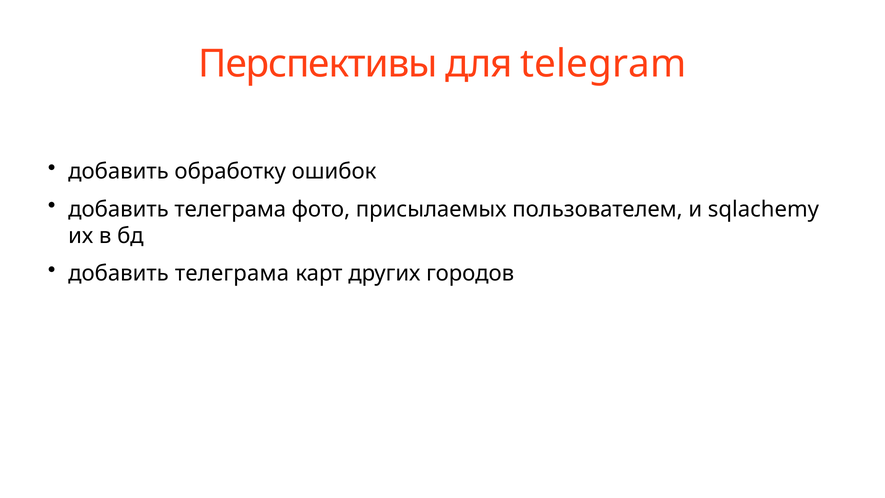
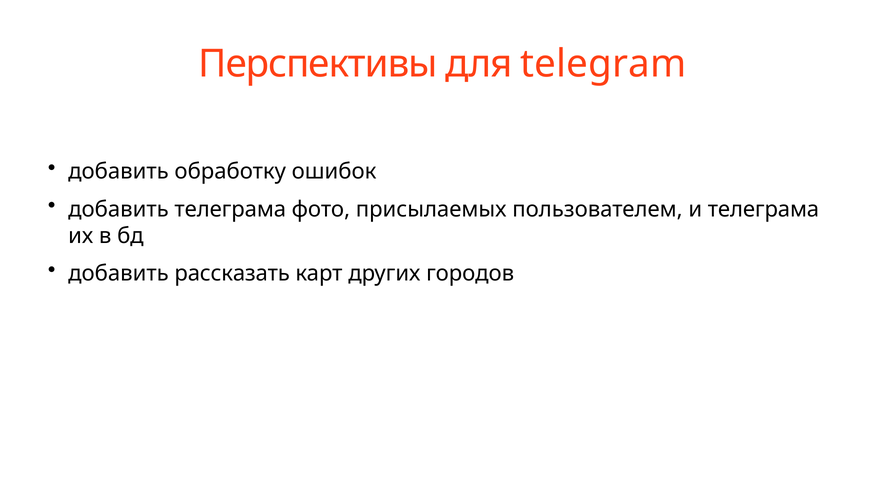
и sqlachemy: sqlachemy -> телеграма (764, 209)
телеграма: телеграма -> рассказать (232, 273)
